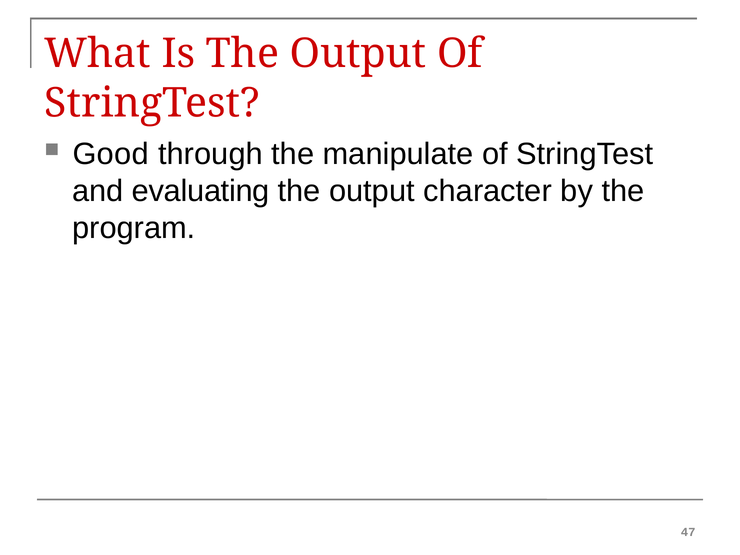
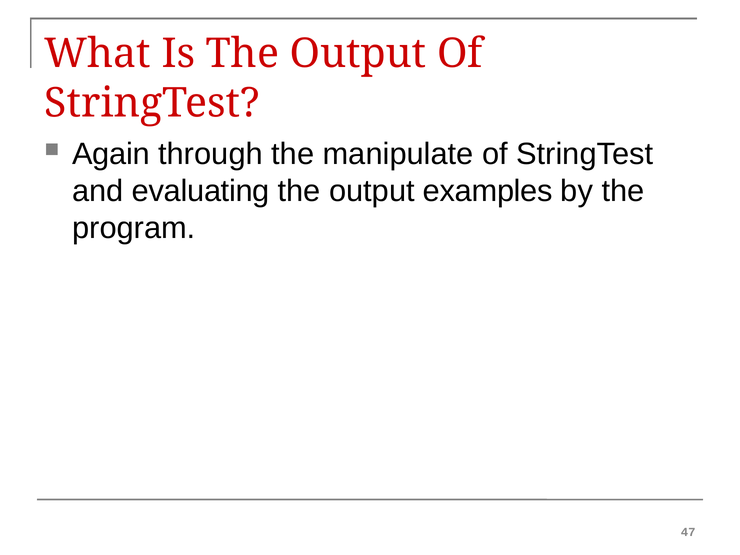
Good: Good -> Again (111, 154)
character: character -> examples (488, 191)
